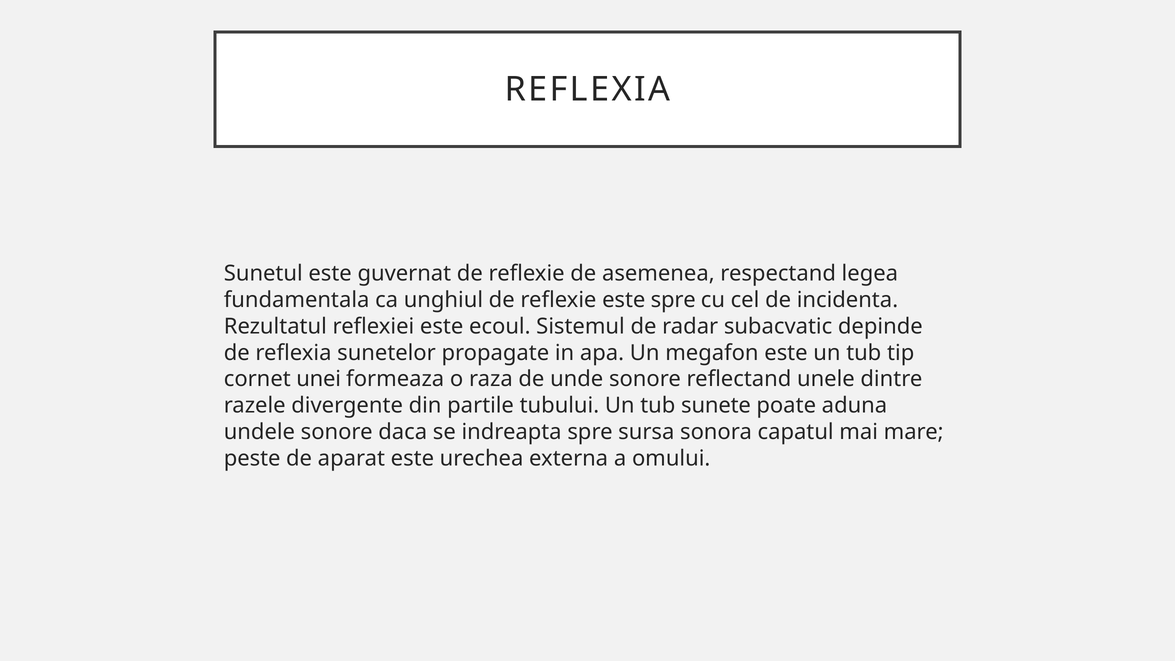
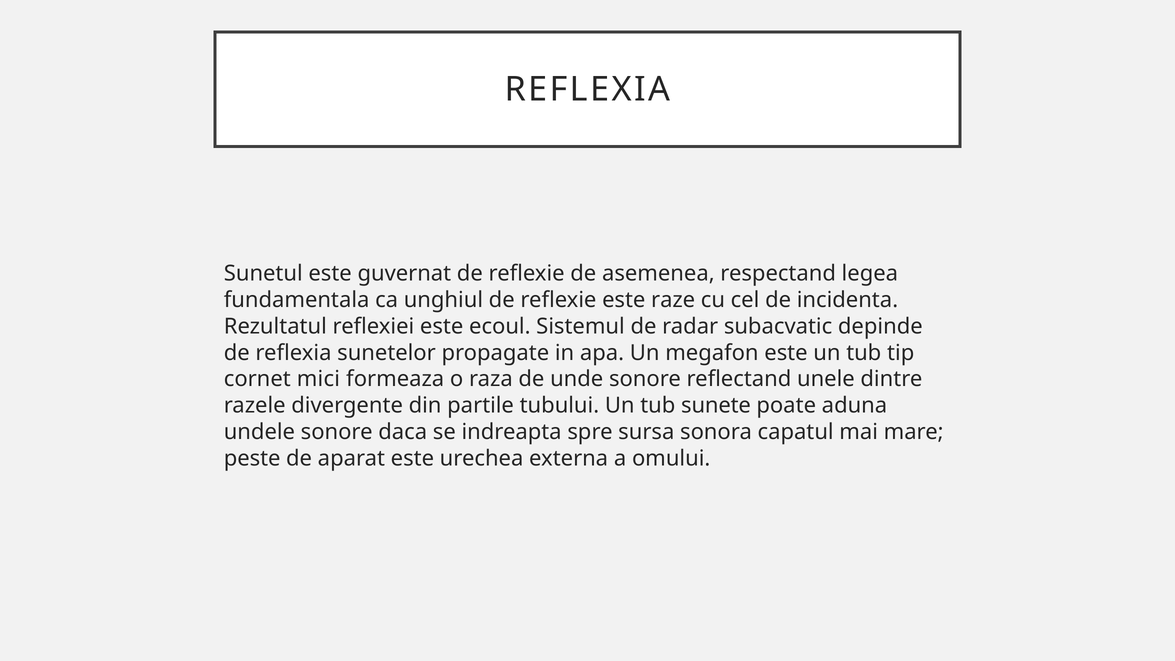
este spre: spre -> raze (673, 300)
unei: unei -> mici (318, 379)
